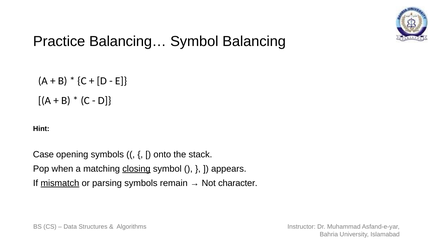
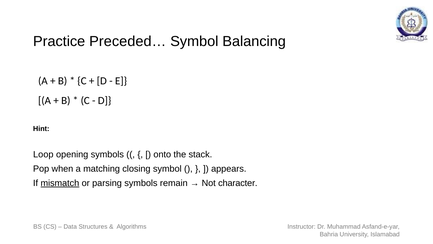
Balancing…: Balancing… -> Preceded… (128, 41)
Case: Case -> Loop (43, 154)
closing underline: present -> none (136, 168)
